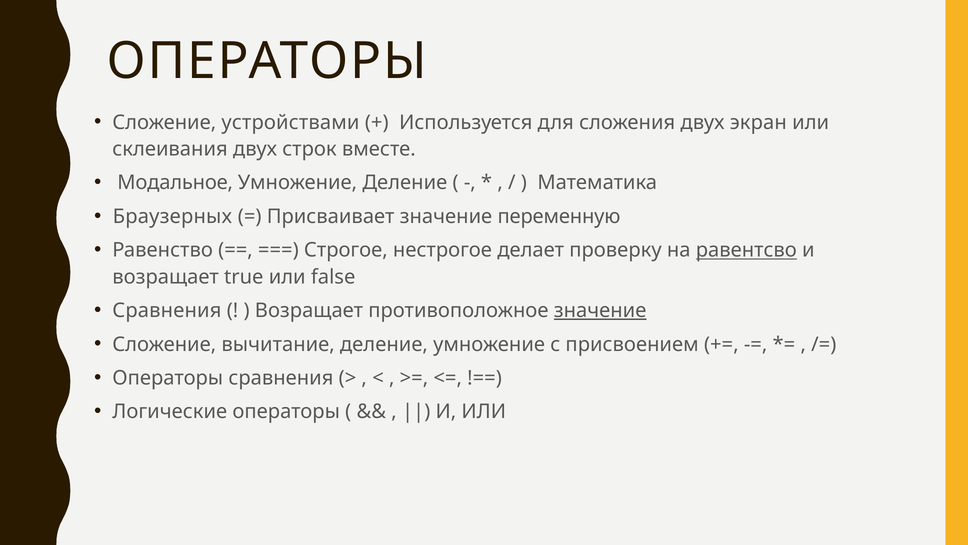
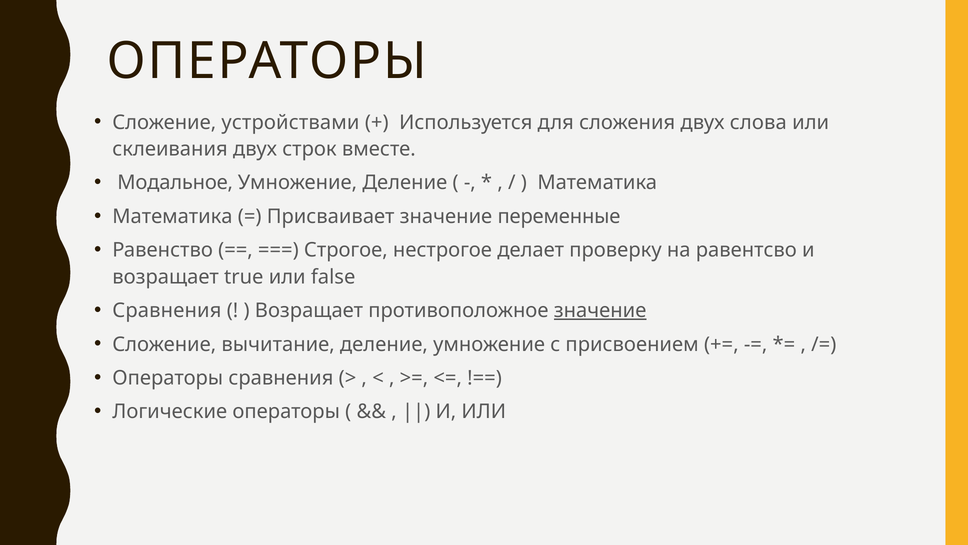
экран: экран -> слова (758, 122)
Браузерных: Браузерных -> Математика (172, 216)
переменную: переменную -> переменные (559, 216)
равентсво underline: present -> none (746, 250)
